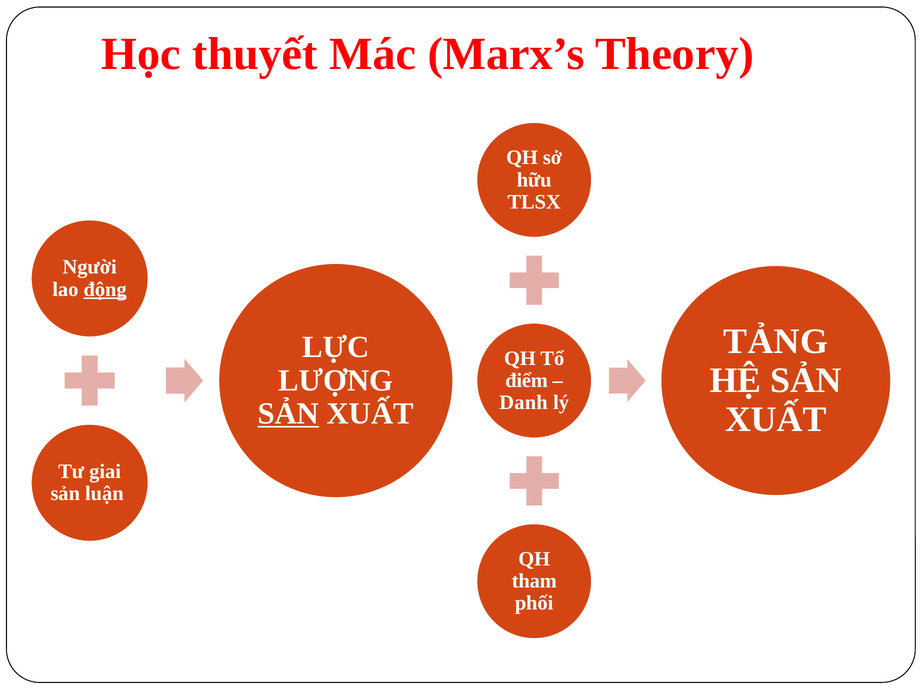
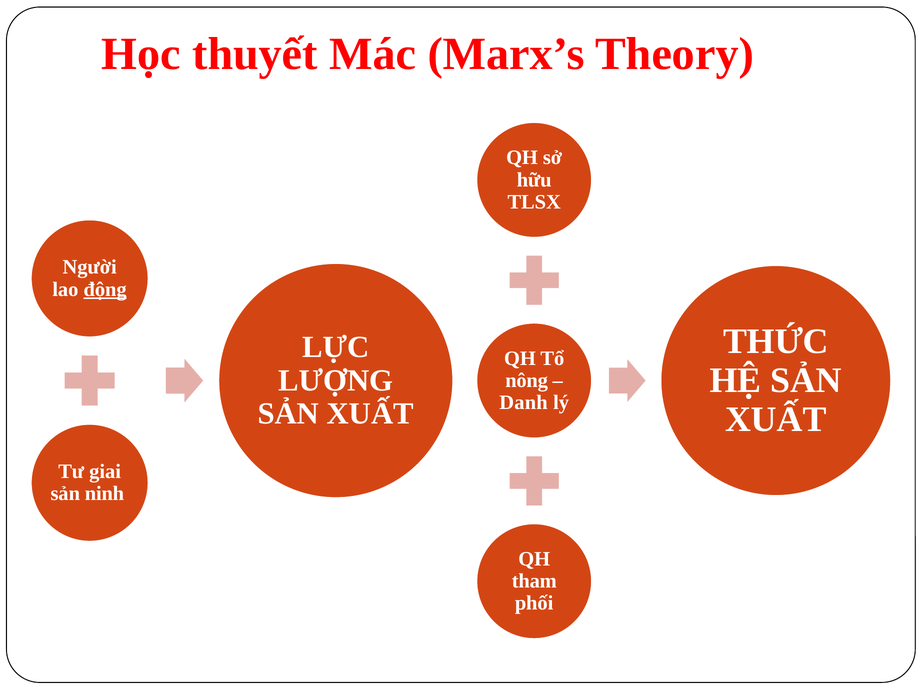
TẢNG: TẢNG -> THỨC (776, 341)
điểm: điểm -> nông (527, 380)
SẢN underline: present -> none (288, 413)
luận: luận -> ninh (104, 493)
